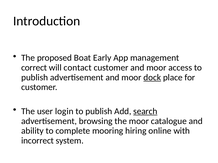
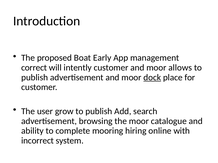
contact: contact -> intently (78, 68)
access: access -> allows (180, 68)
login: login -> grow (64, 112)
search underline: present -> none (145, 112)
